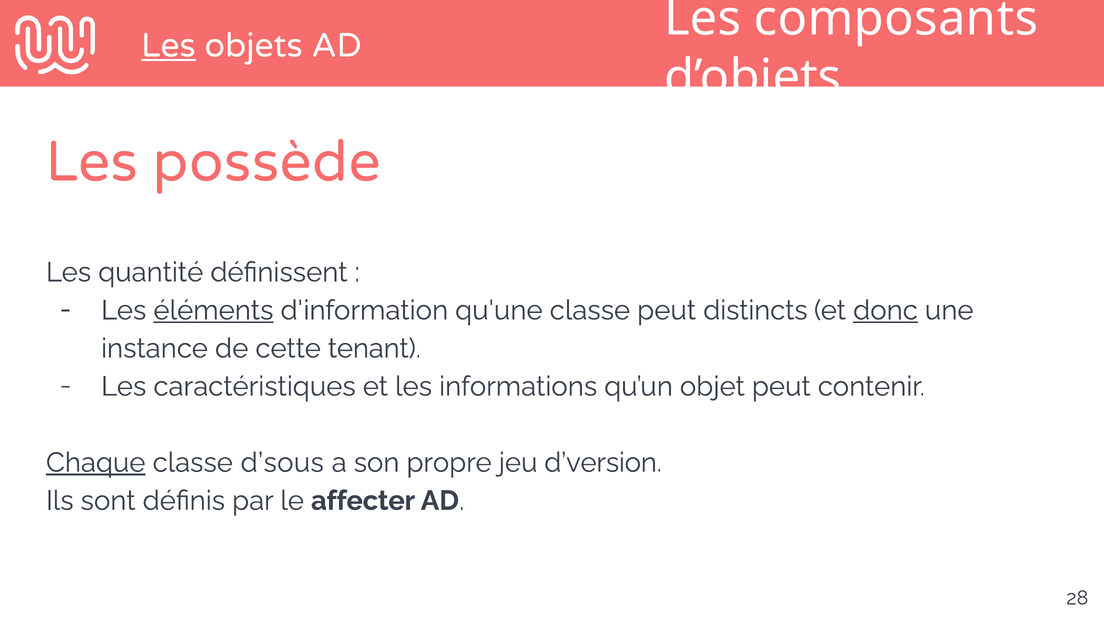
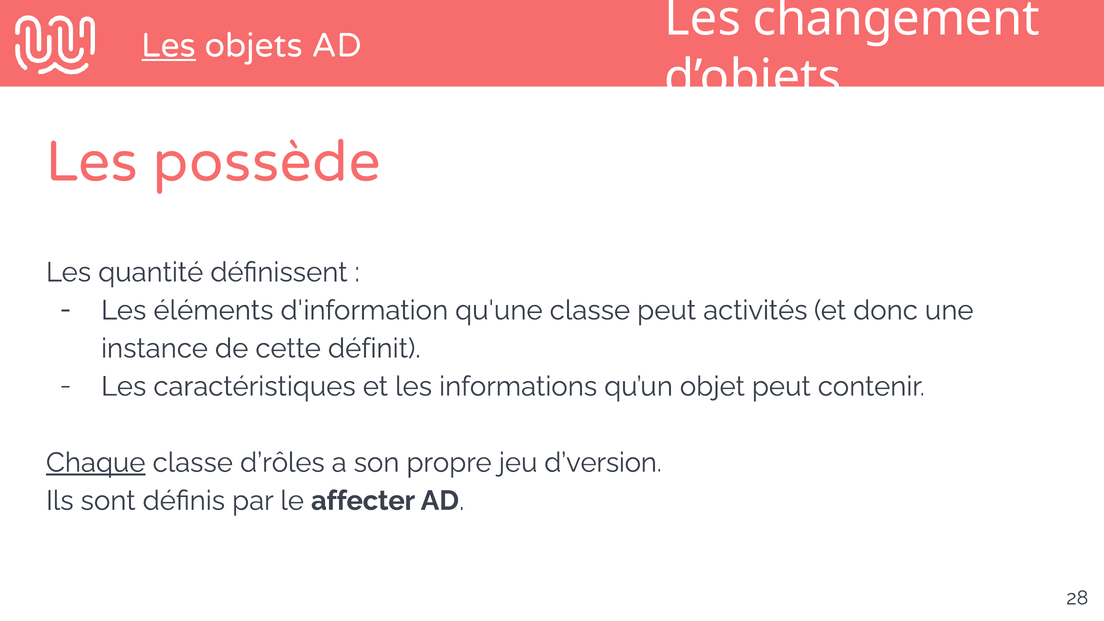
composants: composants -> changement (896, 19)
éléments underline: present -> none (213, 310)
distincts: distincts -> activités (755, 310)
donc underline: present -> none (885, 310)
tenant: tenant -> définit (374, 348)
d’sous: d’sous -> d’rôles (282, 463)
